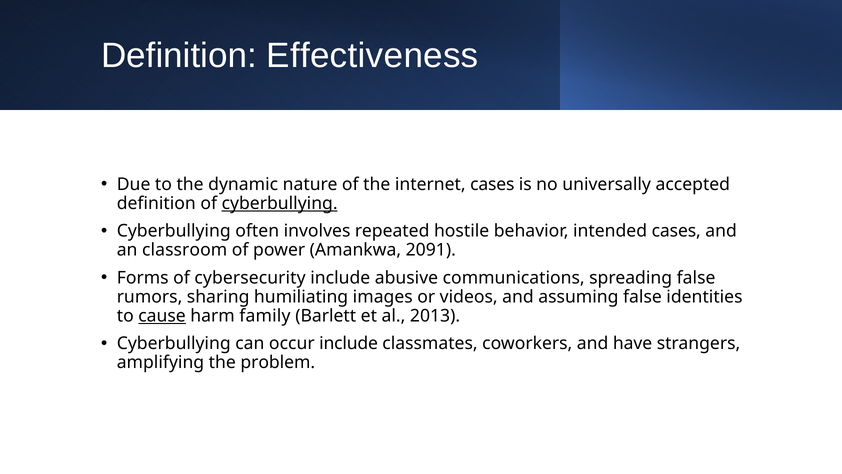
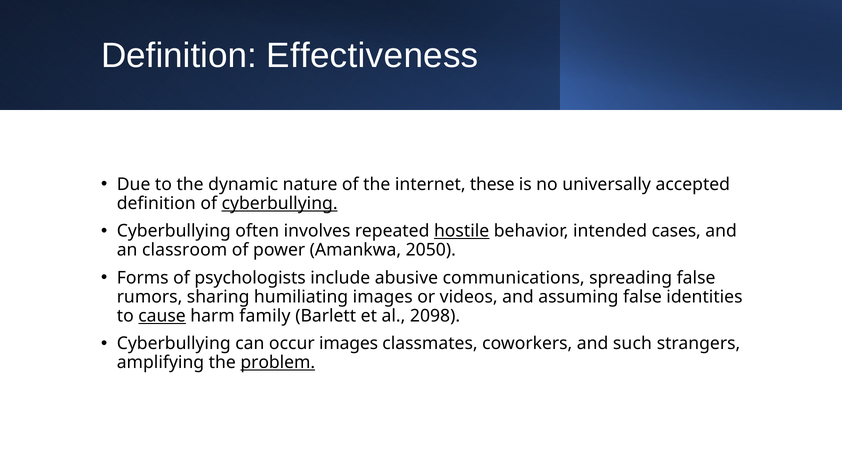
internet cases: cases -> these (492, 184)
hostile underline: none -> present (462, 231)
2091: 2091 -> 2050 (431, 250)
cybersecurity: cybersecurity -> psychologists (250, 278)
2013: 2013 -> 2098 (435, 316)
occur include: include -> images (349, 343)
have: have -> such (632, 343)
problem underline: none -> present (278, 362)
